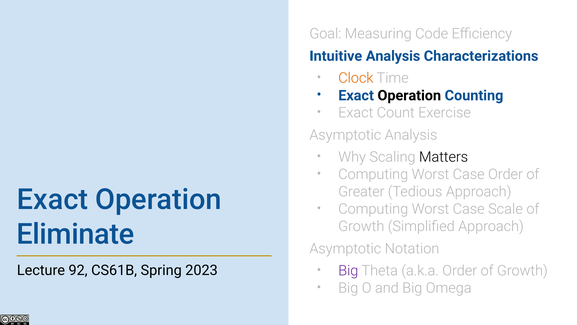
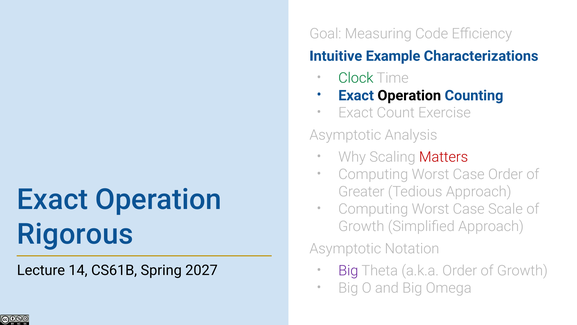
Intuitive Analysis: Analysis -> Example (393, 56)
Clock colour: orange -> green (356, 78)
Matters colour: black -> red (444, 157)
Eliminate: Eliminate -> Rigorous (75, 234)
92: 92 -> 14 (78, 270)
2023: 2023 -> 2027 (202, 270)
